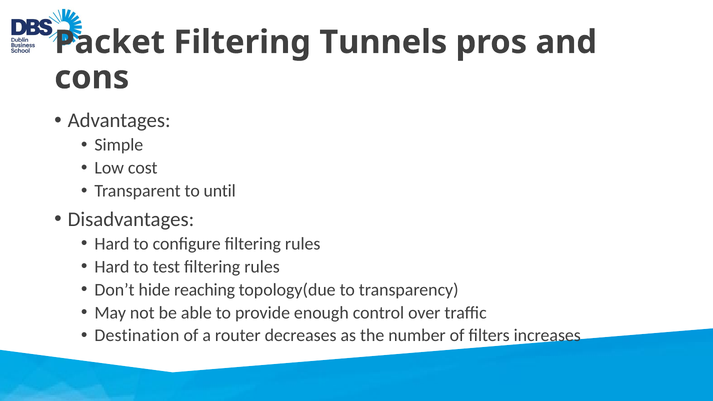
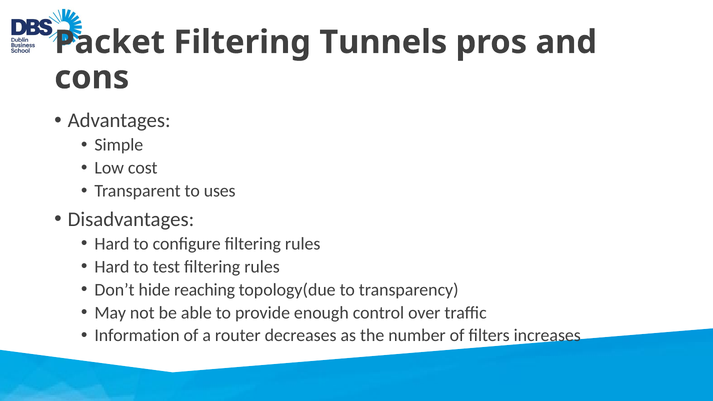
until: until -> uses (220, 191)
Destination: Destination -> Information (137, 336)
